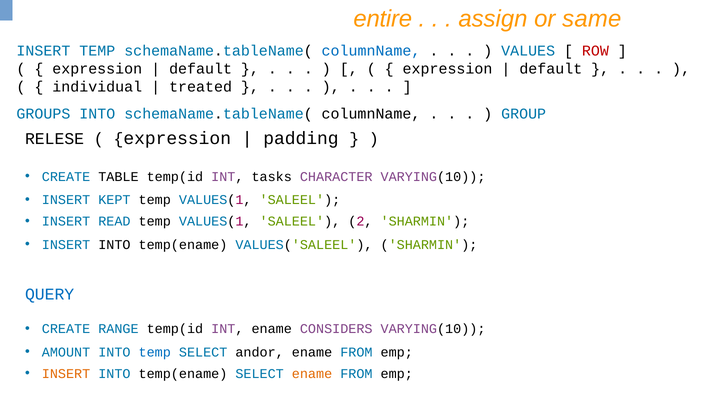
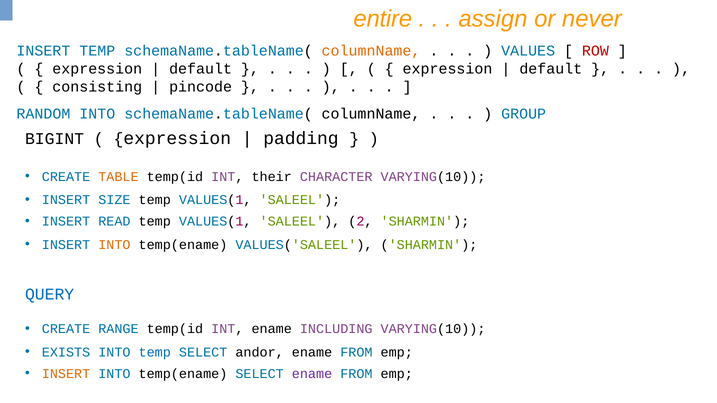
same: same -> never (592, 19)
columnName colour: blue -> orange (371, 51)
individual: individual -> consisting (97, 87)
treated: treated -> pincode (201, 87)
GROUPS: GROUPS -> RANDOM (43, 114)
RELESE: RELESE -> BIGINT (55, 139)
TABLE colour: black -> orange (118, 177)
tasks: tasks -> their (272, 177)
KEPT: KEPT -> SIZE (114, 200)
INTO colour: black -> orange (114, 245)
CONSIDERS: CONSIDERS -> INCLUDING (336, 329)
AMOUNT: AMOUNT -> EXISTS (66, 352)
ename colour: orange -> purple (312, 374)
